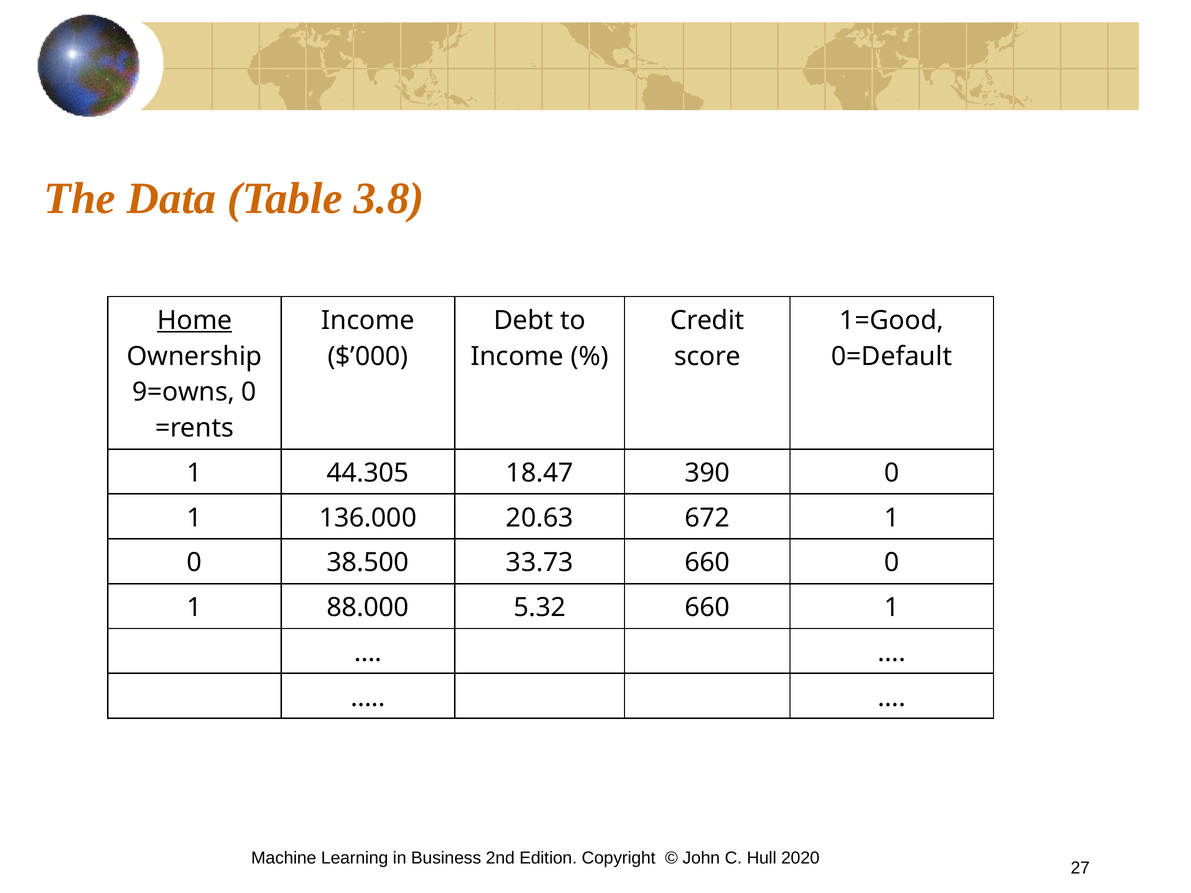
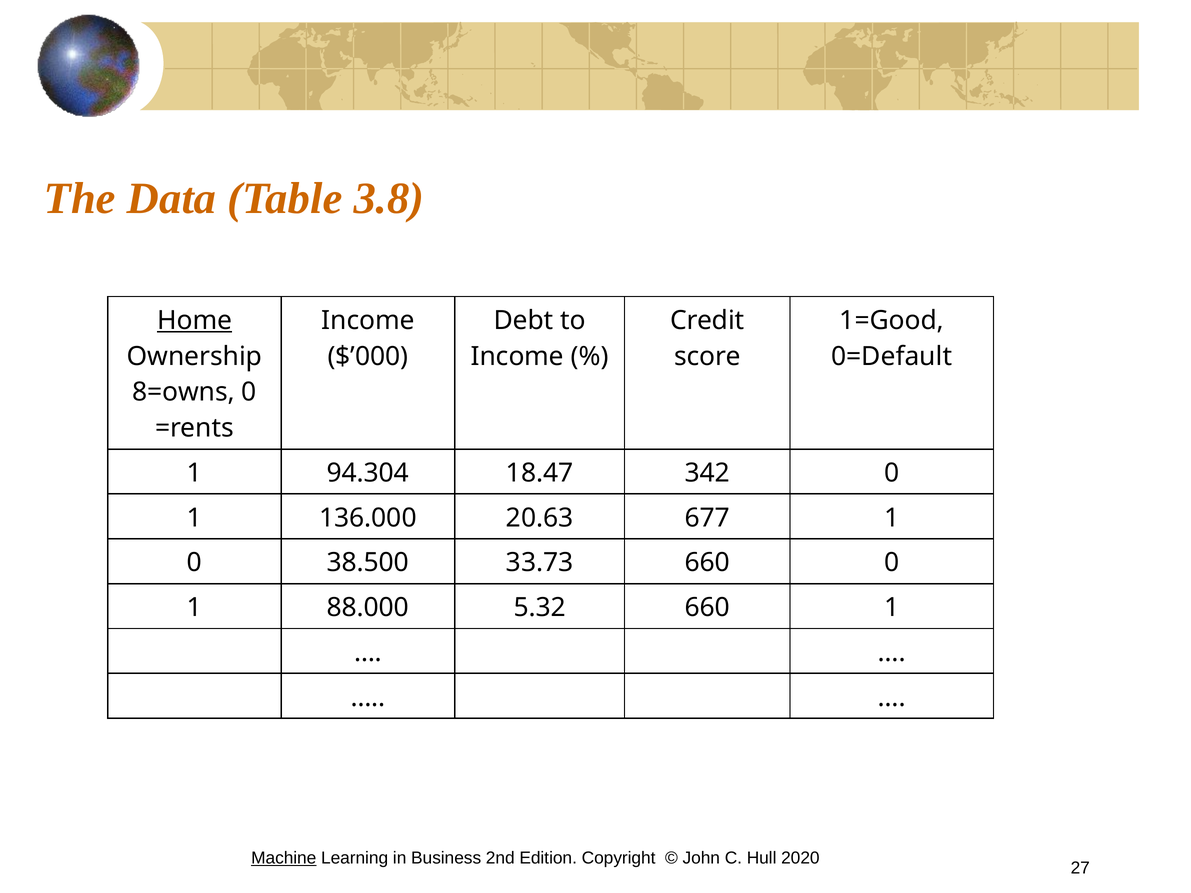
9=owns: 9=owns -> 8=owns (184, 392)
44.305: 44.305 -> 94.304 (368, 473)
390: 390 -> 342 (707, 473)
672: 672 -> 677 (707, 518)
Machine underline: none -> present (284, 858)
